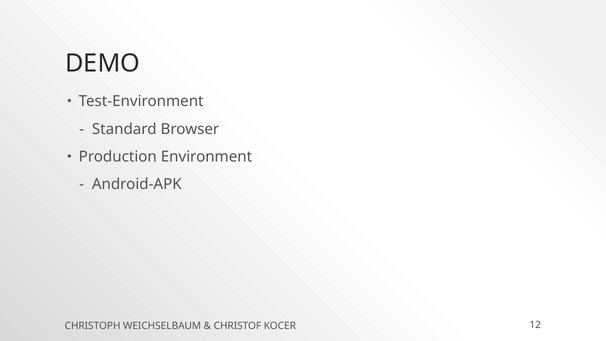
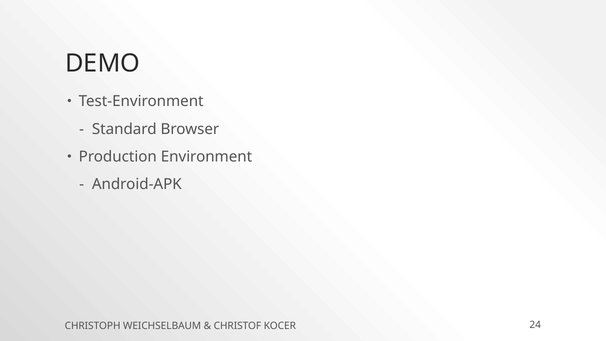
12: 12 -> 24 (535, 325)
